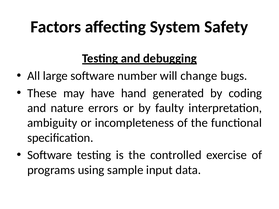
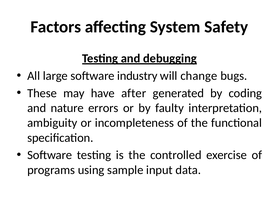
number: number -> industry (137, 76)
hand: hand -> after (134, 93)
